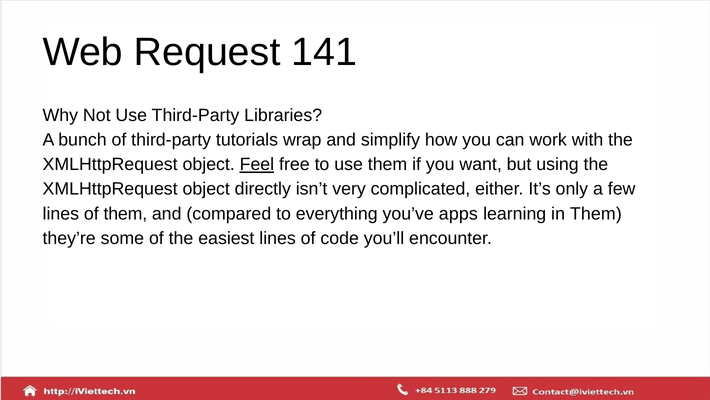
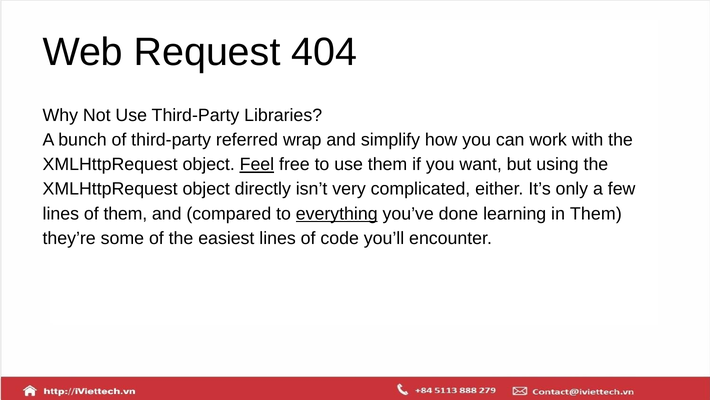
141: 141 -> 404 (324, 52)
tutorials: tutorials -> referred (247, 140)
everything underline: none -> present (337, 213)
apps: apps -> done (458, 213)
